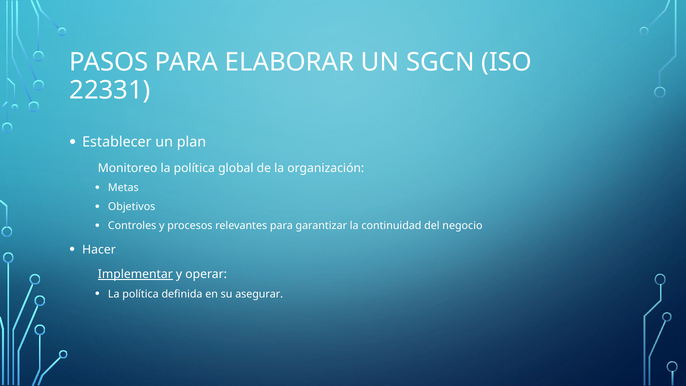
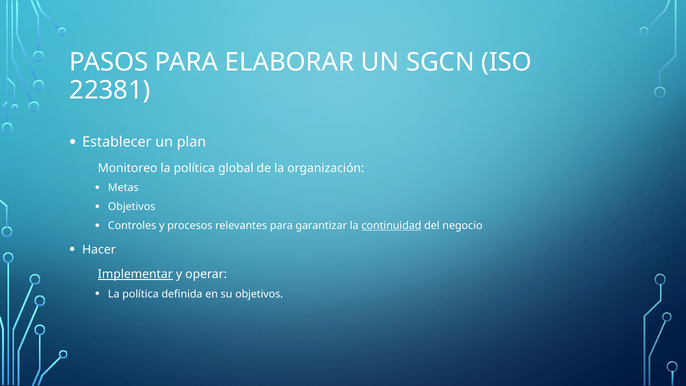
22331: 22331 -> 22381 (110, 90)
continuidad underline: none -> present (391, 226)
su asegurar: asegurar -> objetivos (259, 294)
